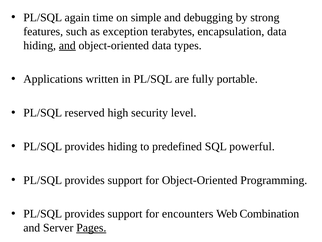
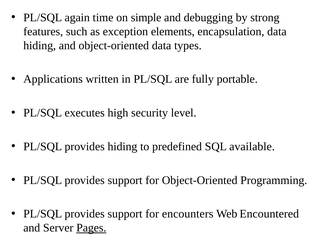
terabytes: terabytes -> elements (173, 31)
and underline: present -> none (67, 45)
reserved: reserved -> executes (85, 113)
powerful: powerful -> available (252, 146)
Combination: Combination -> Encountered (269, 213)
